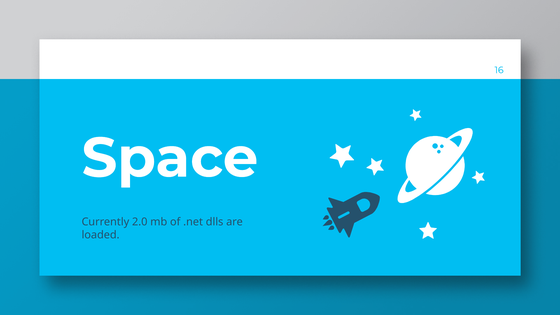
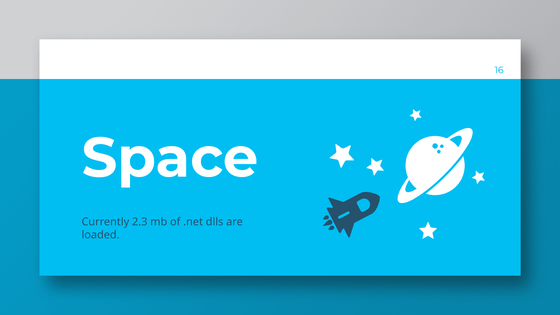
2.0: 2.0 -> 2.3 (140, 222)
